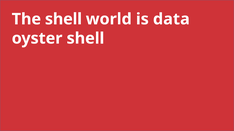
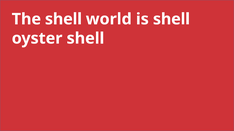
is data: data -> shell (171, 19)
